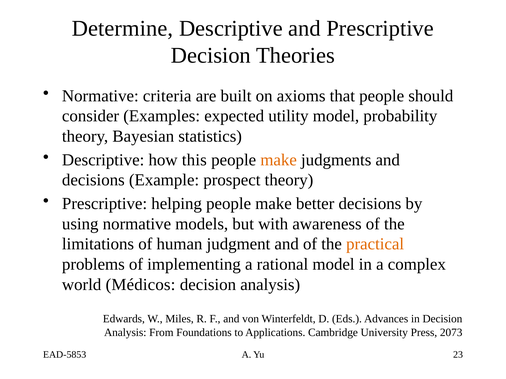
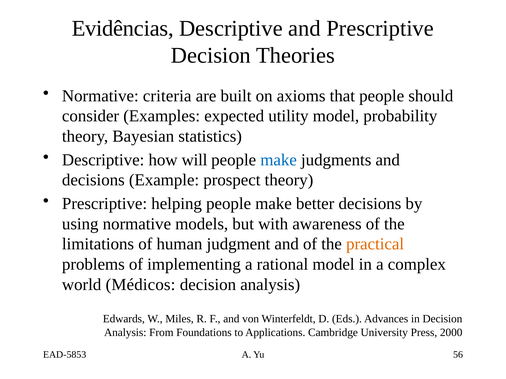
Determine: Determine -> Evidências (123, 29)
this: this -> will (194, 160)
make colour: orange -> blue (279, 160)
2073: 2073 -> 2000 (451, 333)
23: 23 -> 56 (458, 355)
